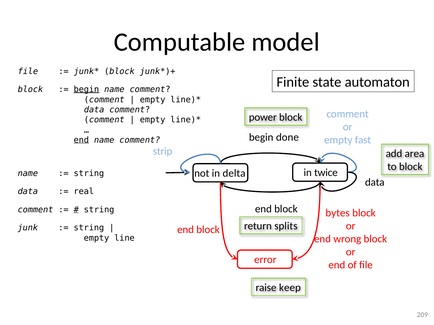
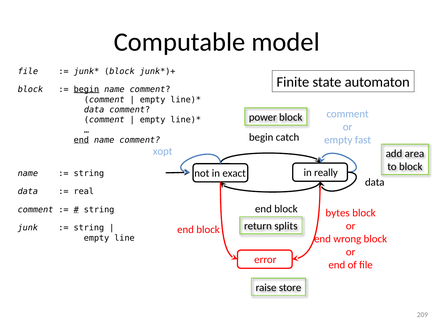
done: done -> catch (288, 138)
strip: strip -> xopt (163, 152)
delta: delta -> exact (234, 173)
twice: twice -> really (326, 173)
keep: keep -> store (290, 288)
